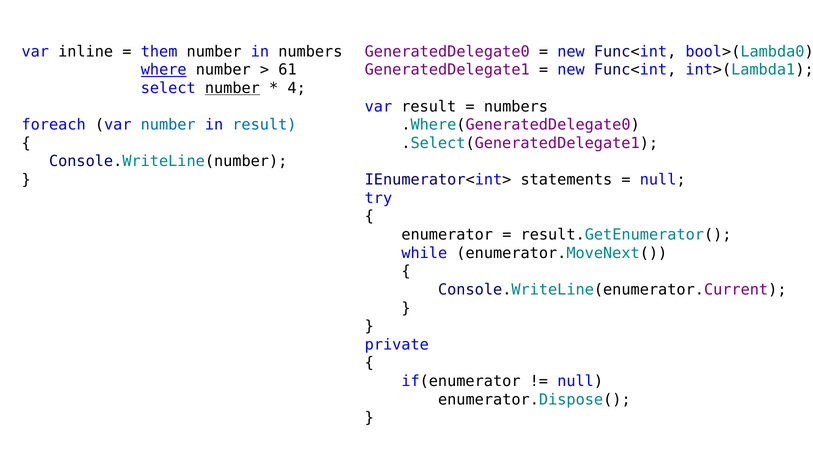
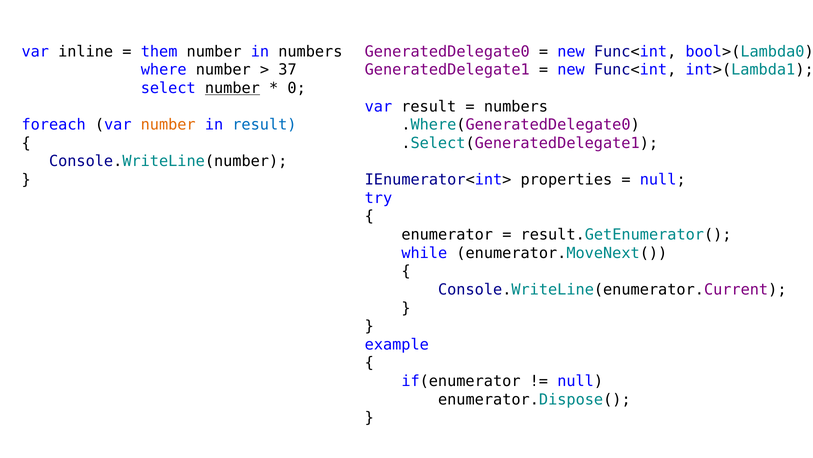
where underline: present -> none (164, 70)
61: 61 -> 37 (288, 70)
4: 4 -> 0 (297, 88)
number colour: blue -> orange (168, 125)
statements: statements -> properties (566, 179)
private: private -> example (397, 344)
